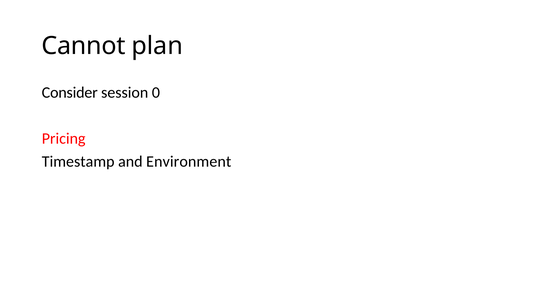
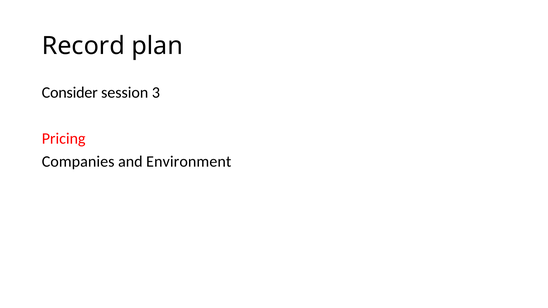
Cannot: Cannot -> Record (83, 46)
0: 0 -> 3 (156, 93)
Timestamp: Timestamp -> Companies (78, 162)
